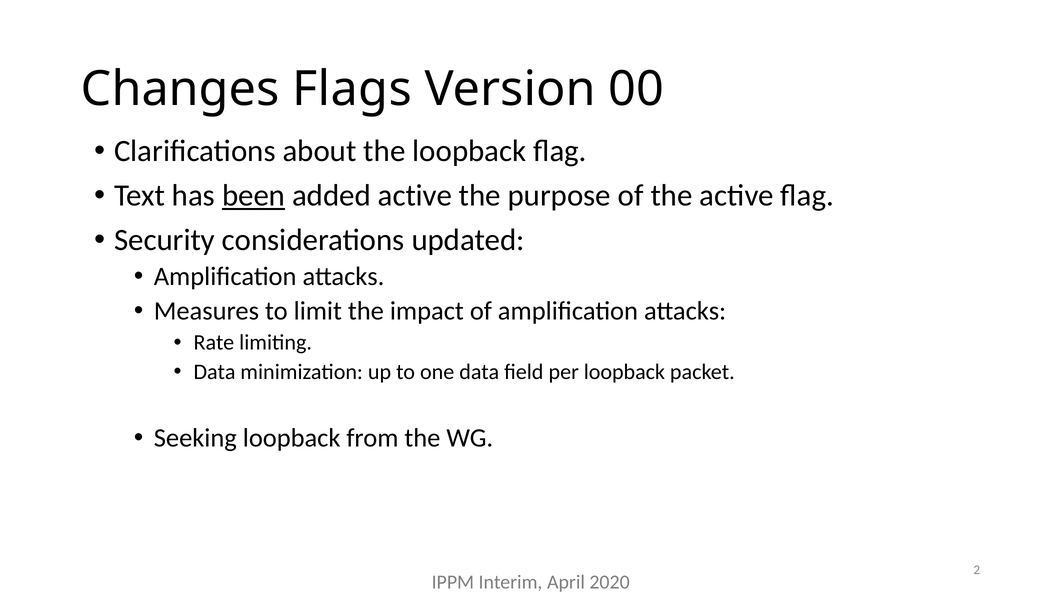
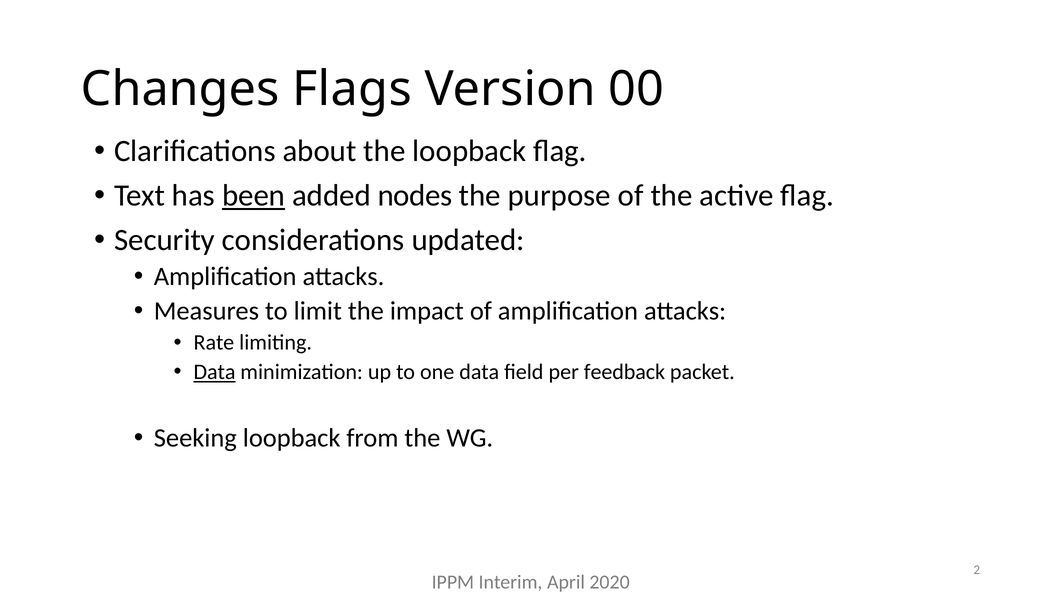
added active: active -> nodes (415, 196)
Data underline: none -> present (215, 372)
per loopback: loopback -> feedback (624, 372)
